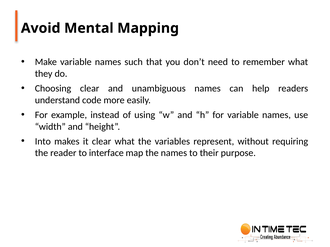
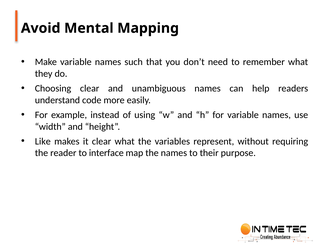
Into: Into -> Like (43, 142)
